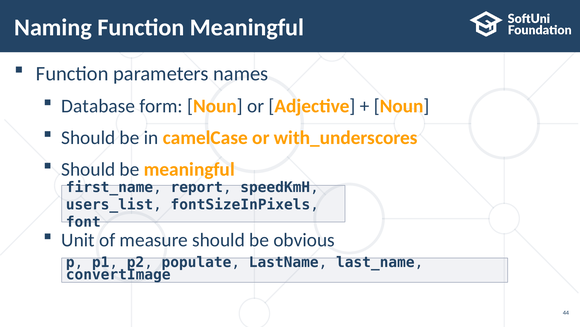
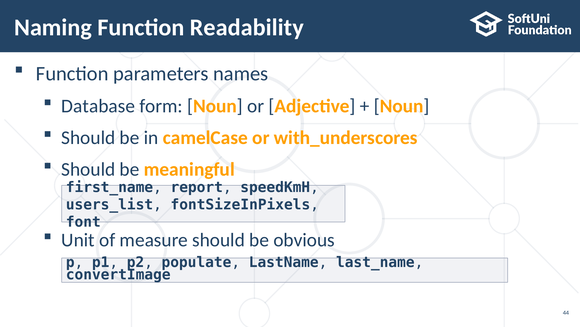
Function Meaningful: Meaningful -> Readability (247, 27)
